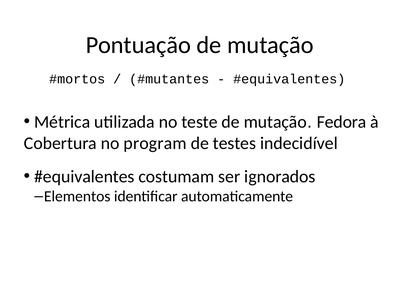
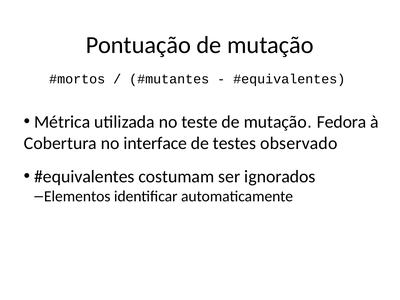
program: program -> interface (155, 143)
indecidível: indecidível -> observado (299, 143)
